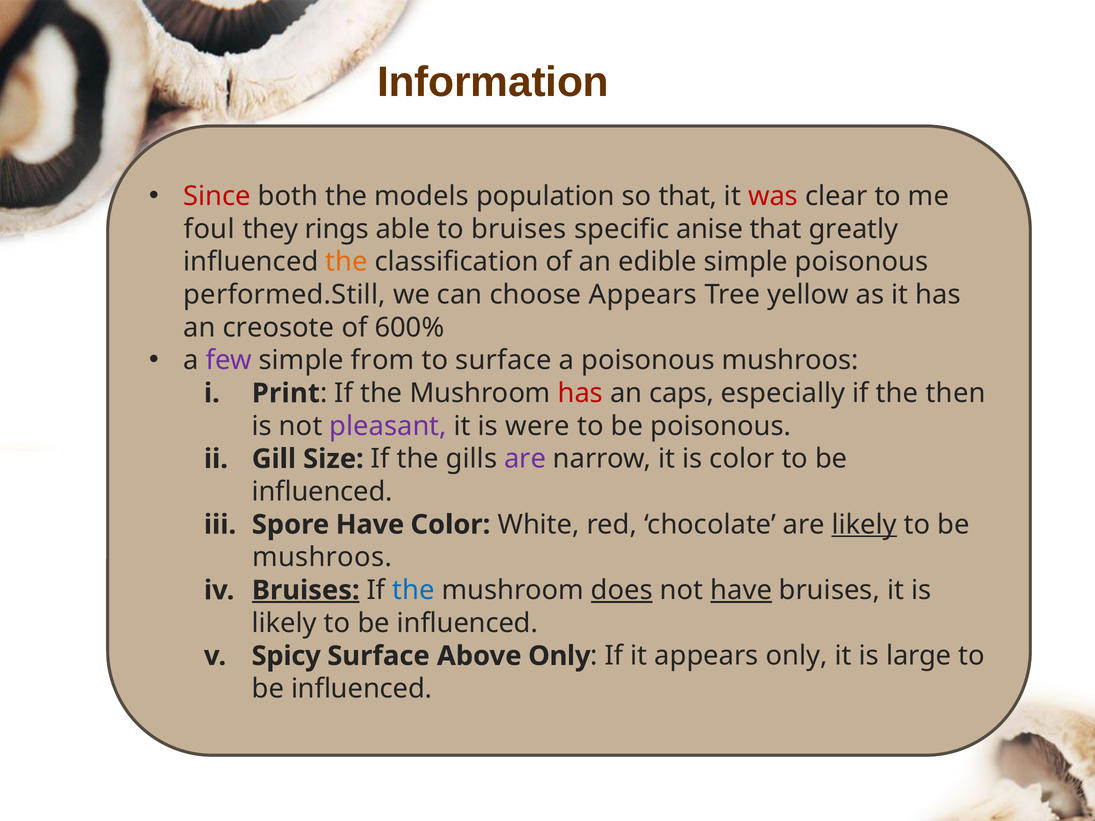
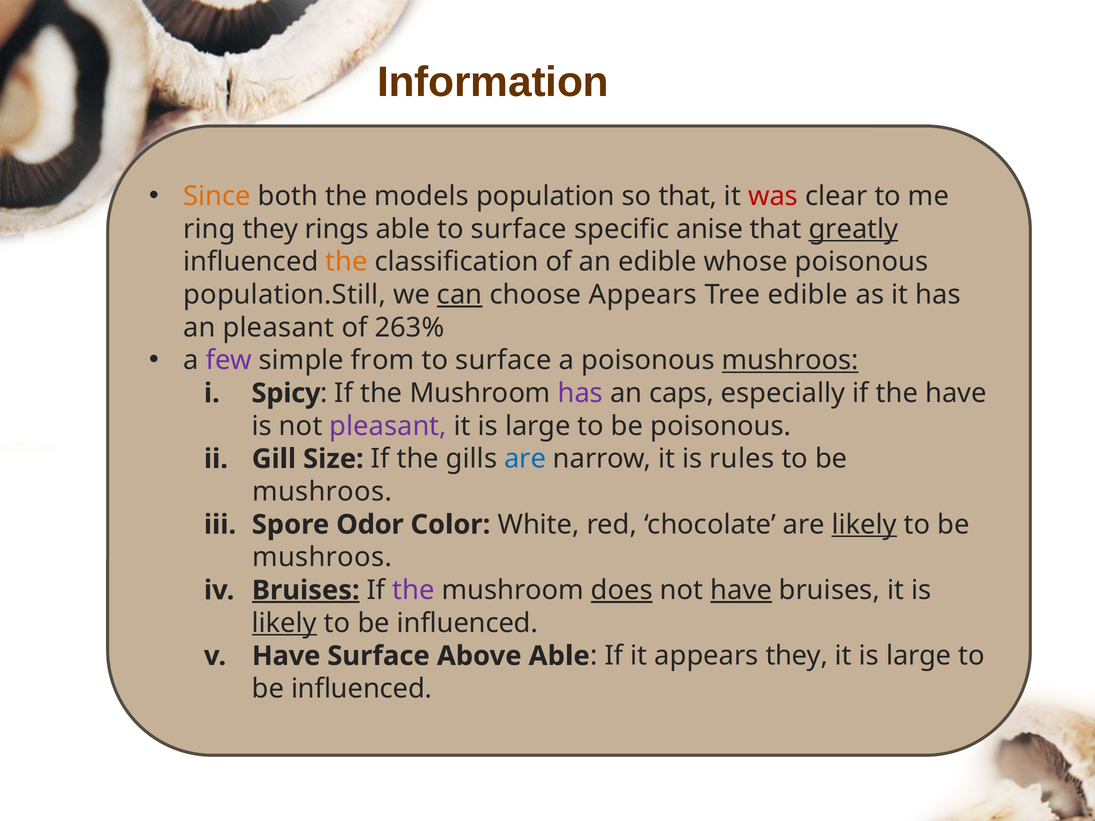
Since colour: red -> orange (217, 196)
foul: foul -> ring (209, 229)
able to bruises: bruises -> surface (519, 229)
greatly underline: none -> present (853, 229)
edible simple: simple -> whose (746, 262)
performed.Still: performed.Still -> population.Still (285, 295)
can underline: none -> present (460, 295)
Tree yellow: yellow -> edible (808, 295)
an creosote: creosote -> pleasant (278, 328)
600%: 600% -> 263% (409, 328)
mushroos underline: none -> present (790, 361)
Print: Print -> Spicy (286, 393)
has colour: red -> purple (580, 393)
the then: then -> have (956, 393)
were: were -> large (538, 426)
are colour: purple -> blue (525, 459)
is color: color -> rules (742, 459)
influenced: influenced -> mushroos (322, 492)
Spore Have: Have -> Odor (370, 525)
the colour: blue -> purple (414, 590)
likely underline: none -> present (284, 623)
Spicy: Spicy -> Have (286, 656)
Above Only: Only -> Able (559, 656)
appears only: only -> they (797, 656)
